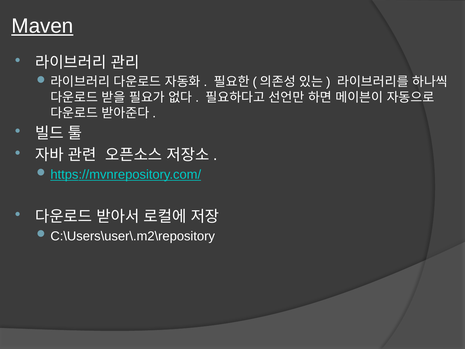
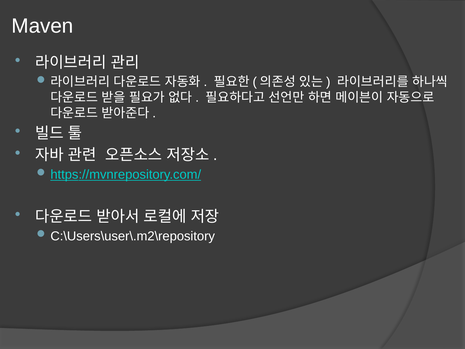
Maven underline: present -> none (42, 26)
